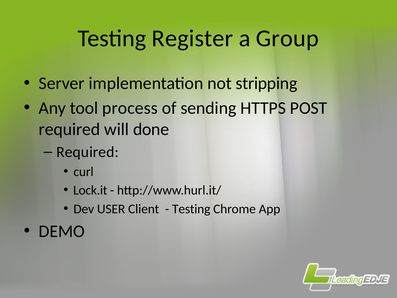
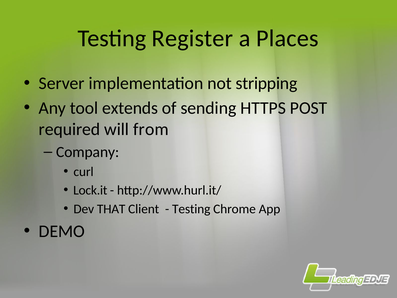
Group: Group -> Places (287, 38)
process: process -> extends (130, 108)
done: done -> from (151, 129)
Required: Required -> Company (88, 152)
USER: USER -> THAT (111, 209)
